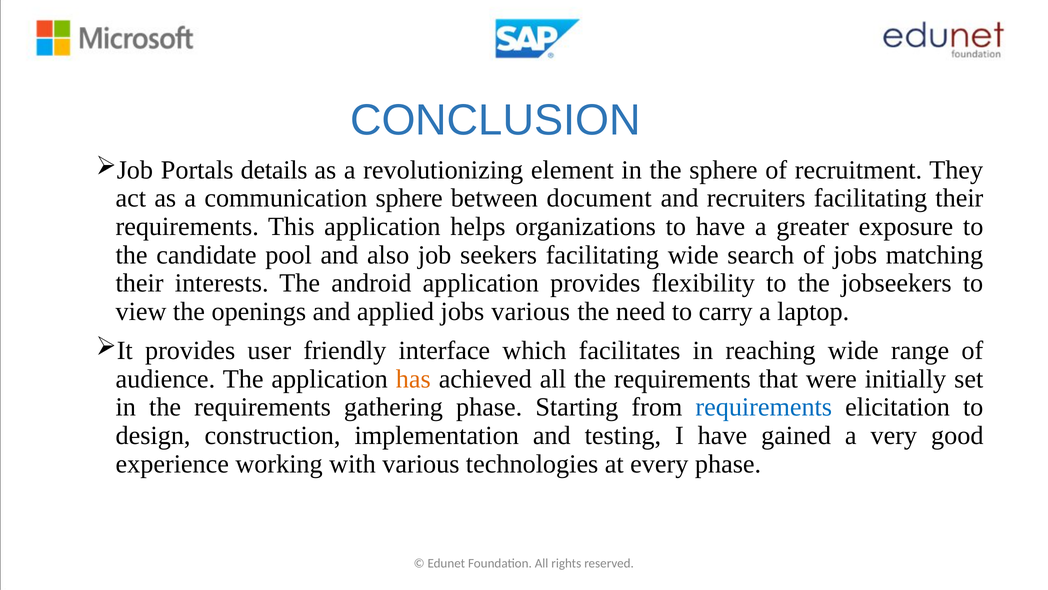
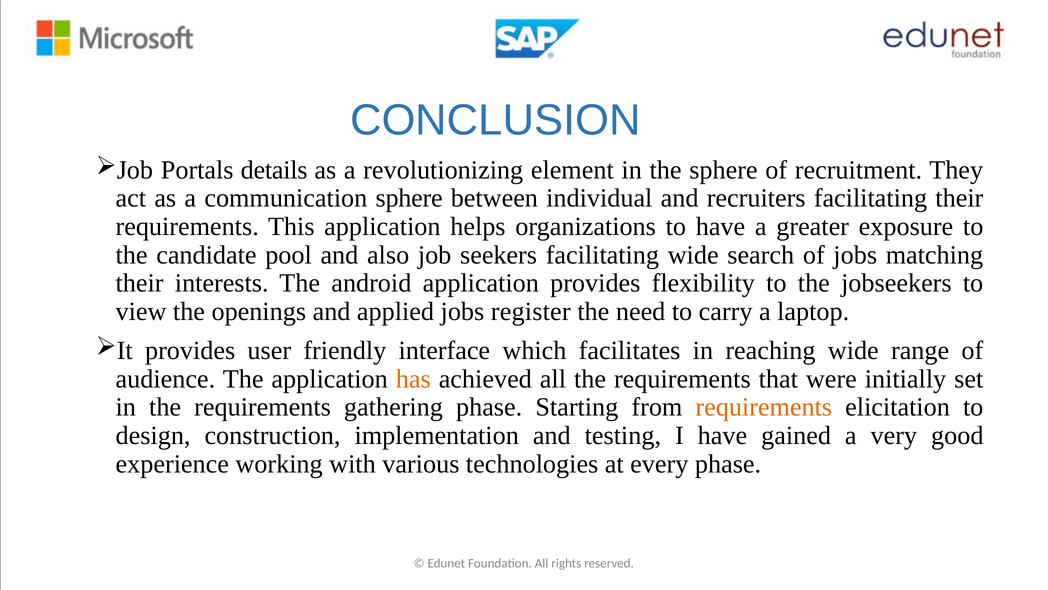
document: document -> individual (599, 198)
jobs various: various -> register (531, 311)
requirements colour: blue -> orange (764, 407)
